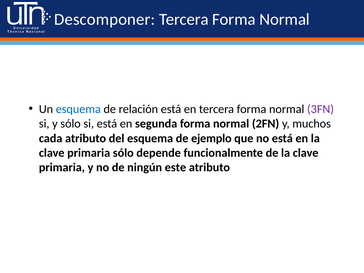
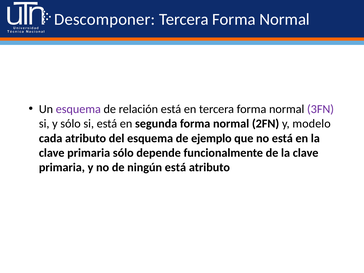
esquema colour: blue -> purple (78, 109)
muchos: muchos -> modelo (312, 124)
ningún este: este -> está (175, 167)
